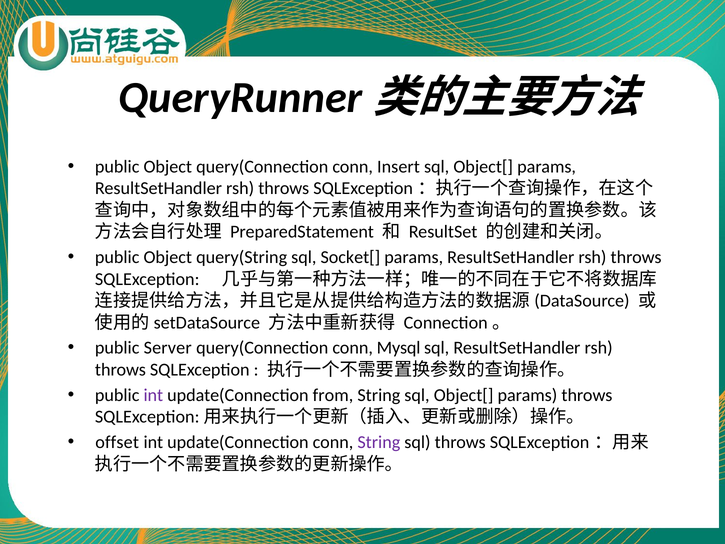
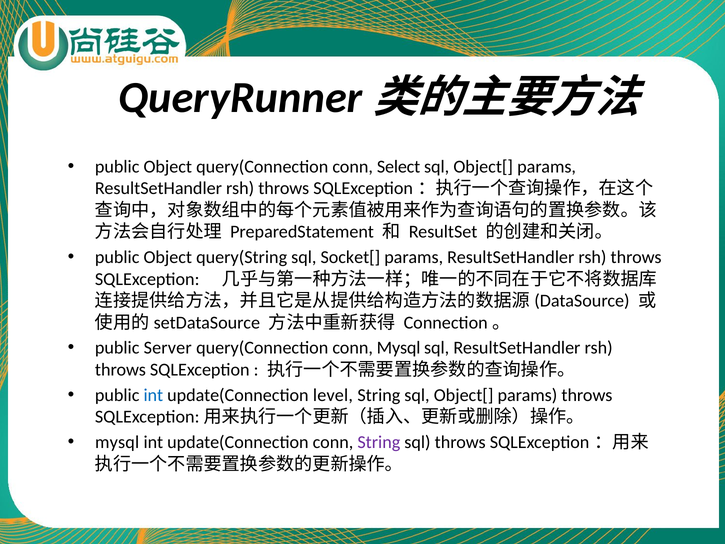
Insert: Insert -> Select (399, 167)
int colour: purple -> blue (153, 395)
from: from -> level (333, 395)
offset: offset -> mysql (117, 442)
